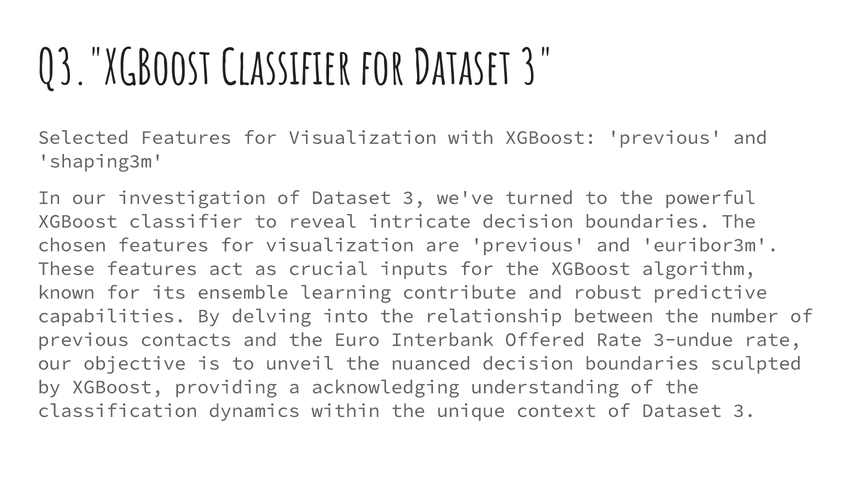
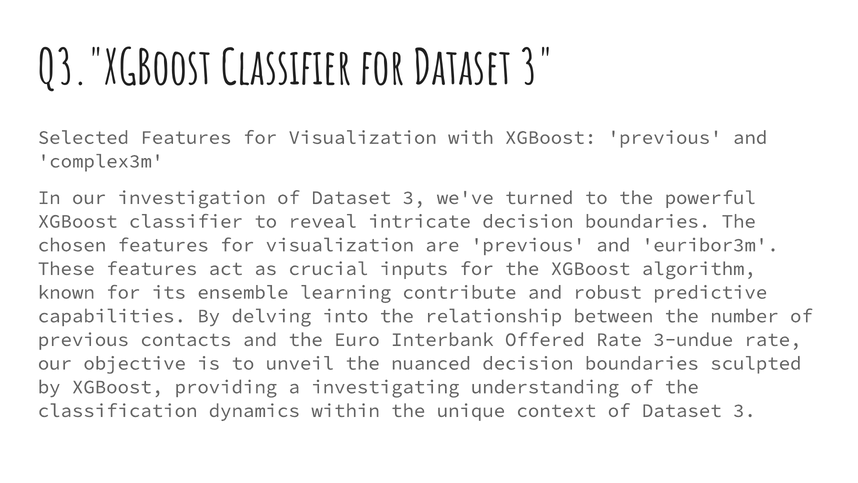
shaping3m: shaping3m -> complex3m (101, 161)
acknowledging: acknowledging -> investigating (385, 387)
